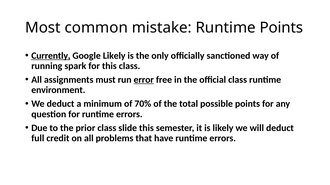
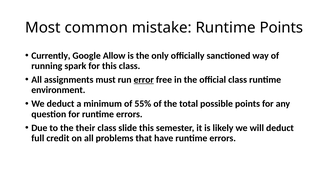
Currently underline: present -> none (51, 56)
Google Likely: Likely -> Allow (114, 56)
70%: 70% -> 55% (143, 104)
prior: prior -> their (85, 128)
